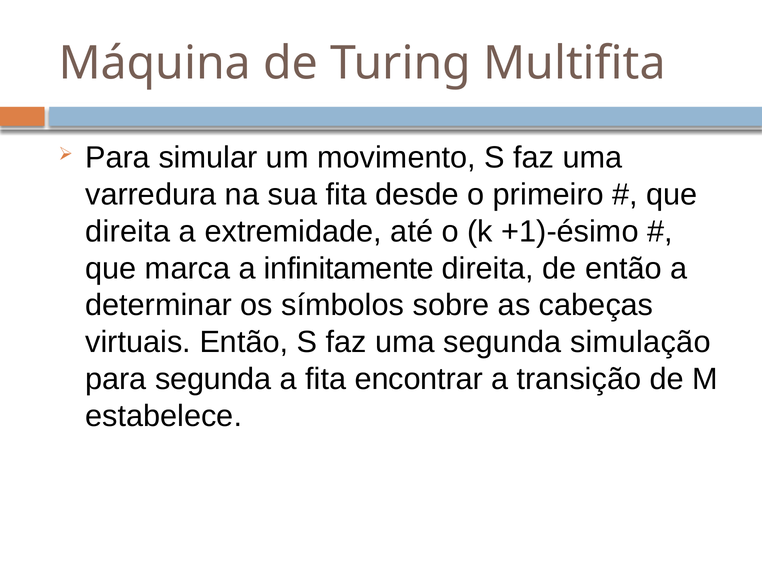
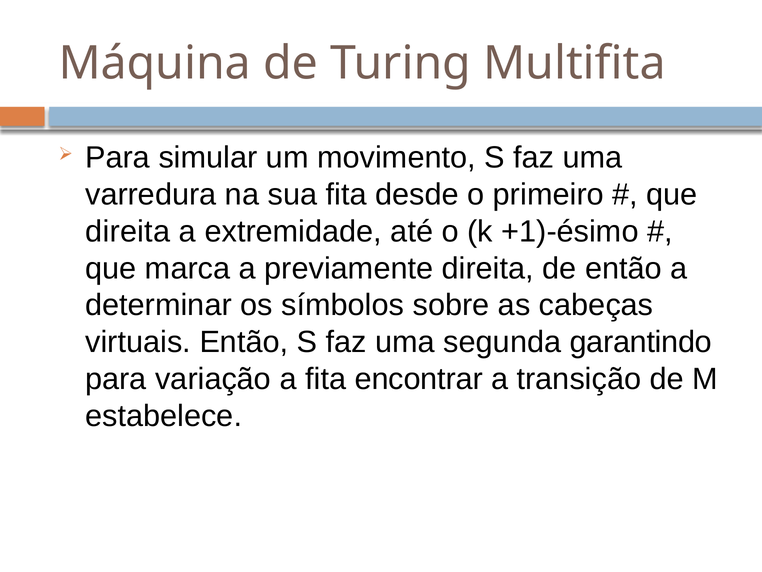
infinitamente: infinitamente -> previamente (349, 268)
simulação: simulação -> garantindo (641, 342)
para segunda: segunda -> variação (213, 379)
